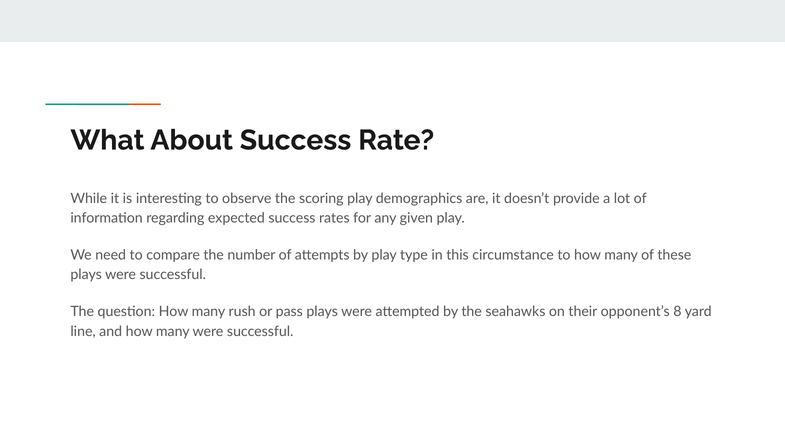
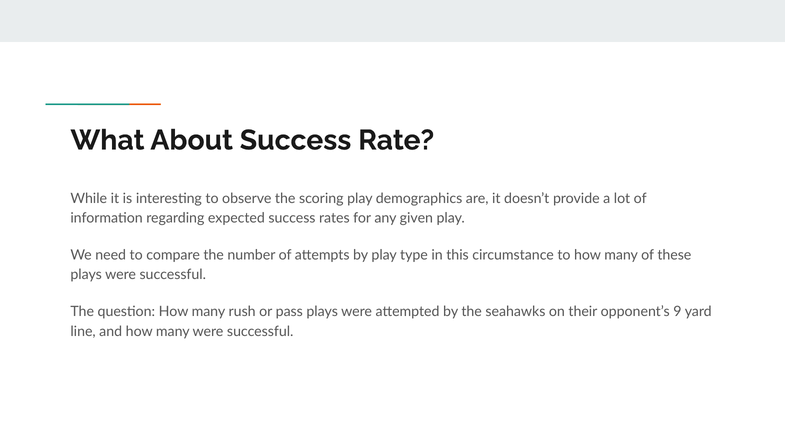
8: 8 -> 9 (677, 311)
